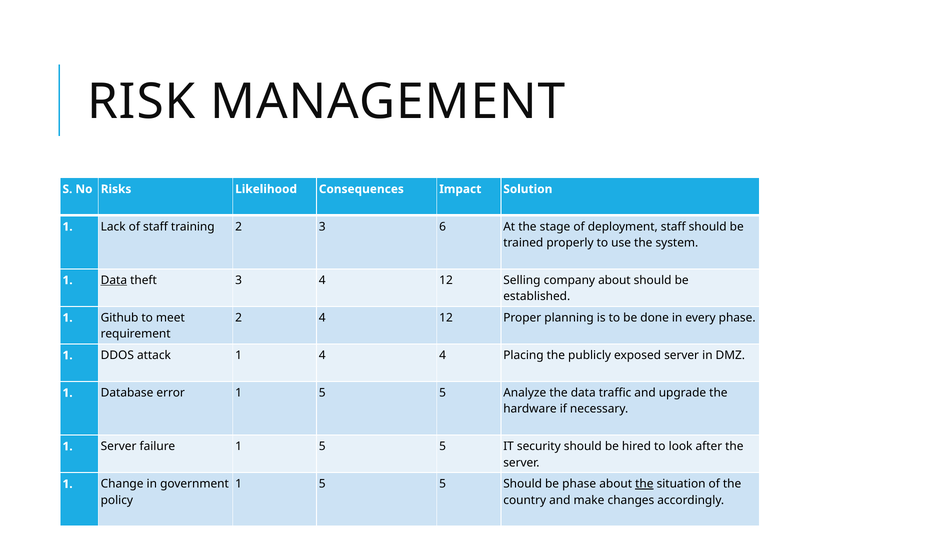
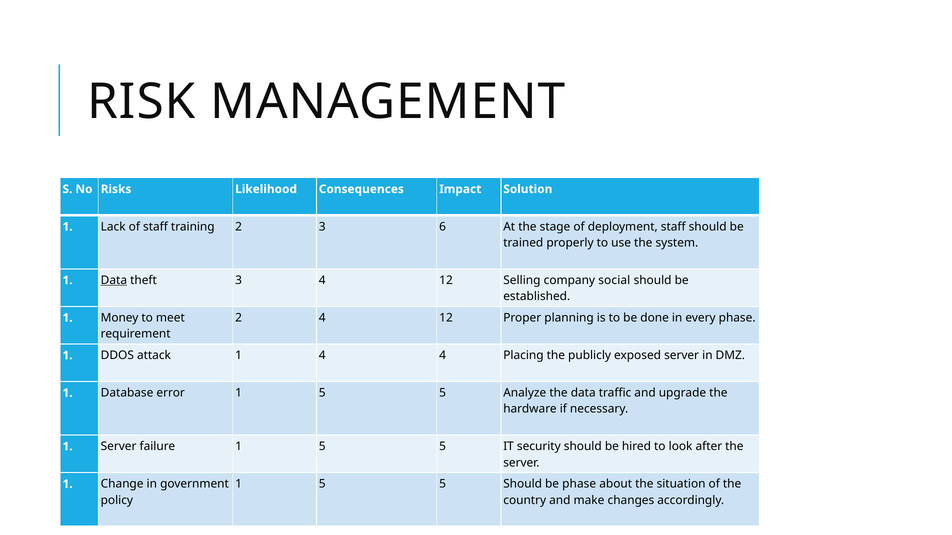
company about: about -> social (614, 280)
Github: Github -> Money (120, 318)
the underline: present -> none (644, 484)
